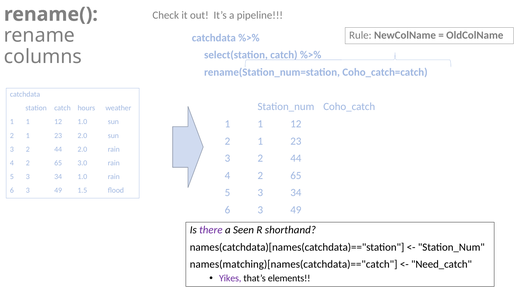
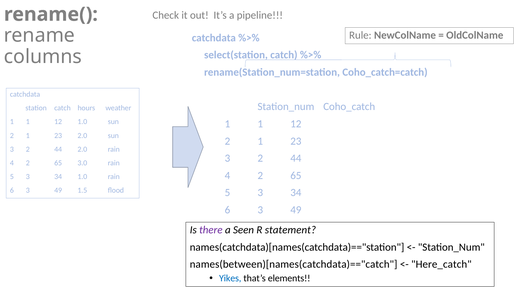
shorthand: shorthand -> statement (290, 230)
names(matching)[names(catchdata)=="catch: names(matching)[names(catchdata)=="catch -> names(between)[names(catchdata)=="catch (294, 264)
Need_catch: Need_catch -> Here_catch (441, 264)
Yikes colour: purple -> blue (230, 278)
